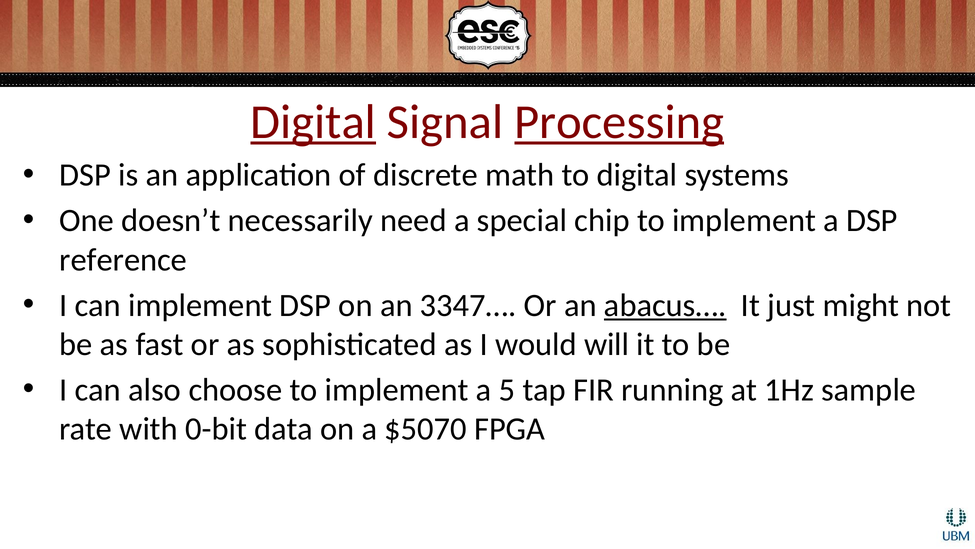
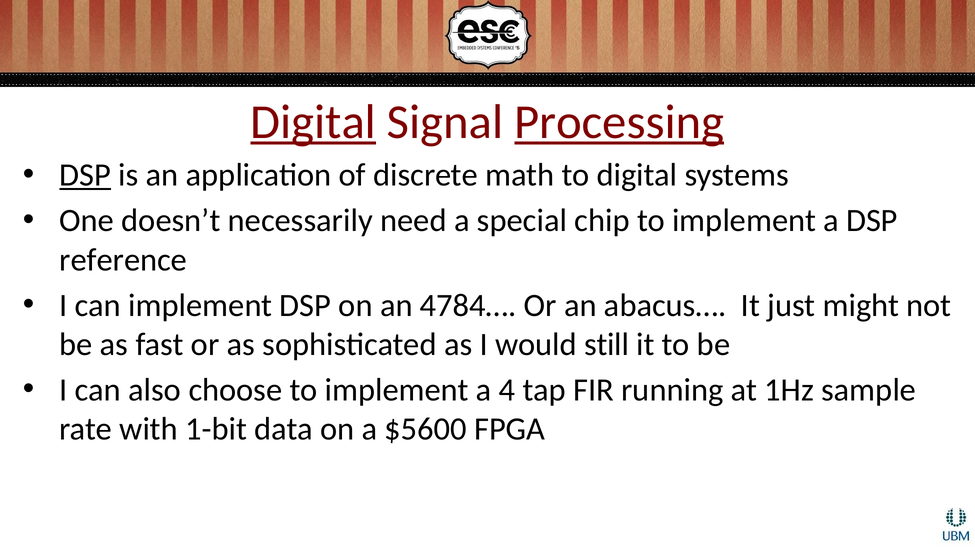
DSP underline: none -> present (85, 175)
3347…: 3347… -> 4784… (468, 305)
abacus… underline: present -> none (665, 305)
will: will -> still (607, 344)
5: 5 -> 4 (507, 389)
0-bit: 0-bit -> 1-bit (216, 428)
$5070: $5070 -> $5600 (426, 428)
